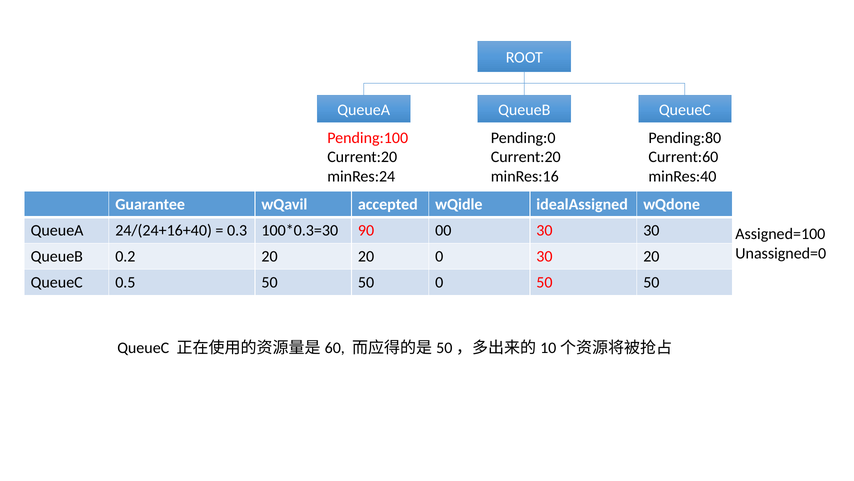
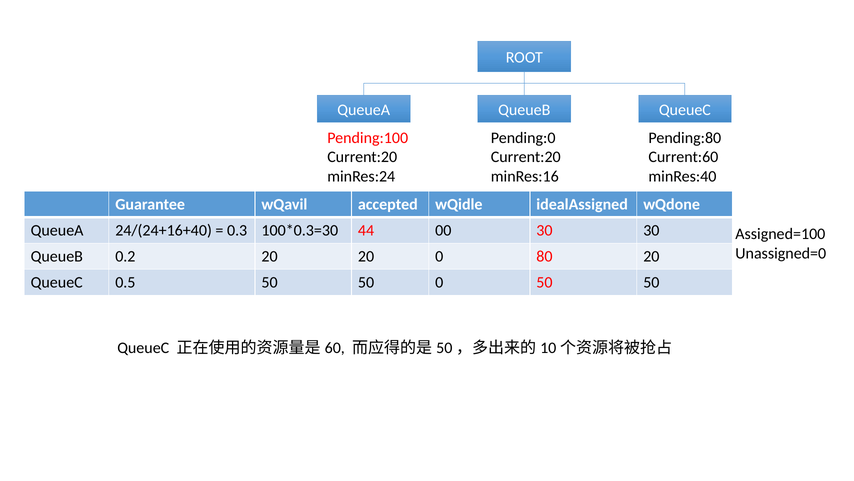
90: 90 -> 44 (366, 230)
0 30: 30 -> 80 (544, 256)
